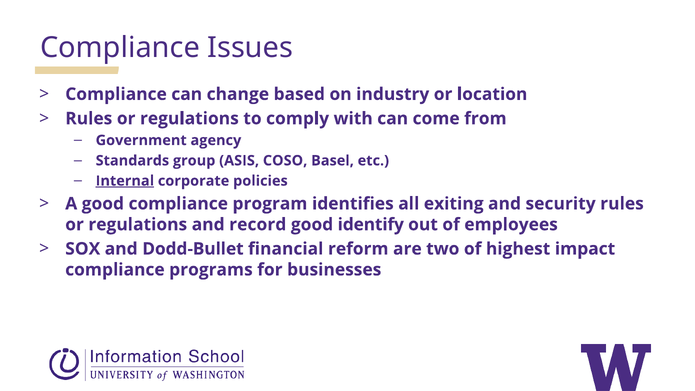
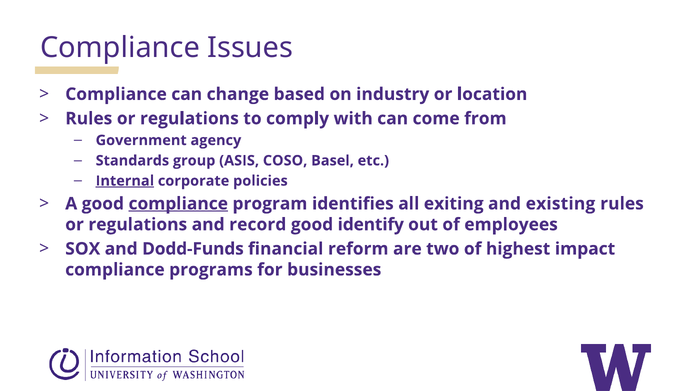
compliance underline: none -> present (178, 204)
security: security -> existing (561, 204)
Dodd-Bullet: Dodd-Bullet -> Dodd-Funds (193, 249)
